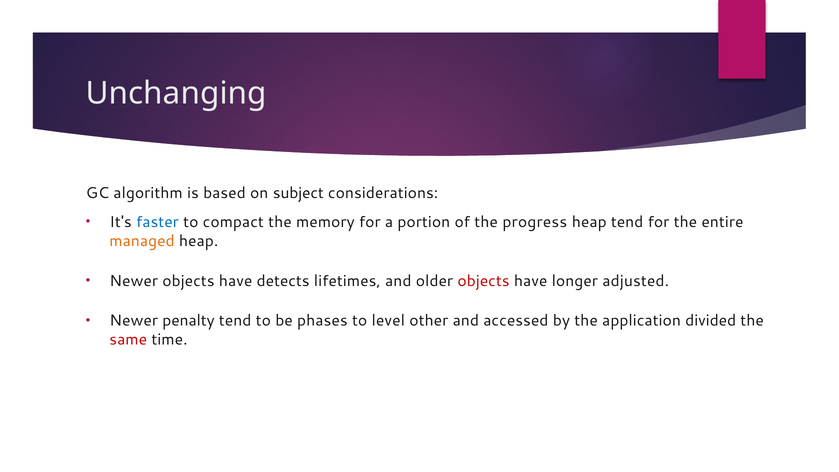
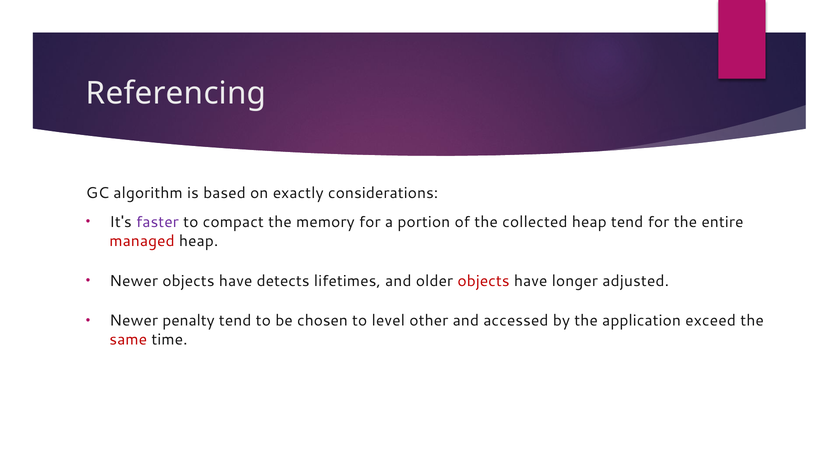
Unchanging: Unchanging -> Referencing (176, 94)
subject: subject -> exactly (298, 193)
faster colour: blue -> purple (157, 222)
progress: progress -> collected (535, 222)
managed colour: orange -> red (142, 241)
phases: phases -> chosen (322, 321)
divided: divided -> exceed (711, 321)
